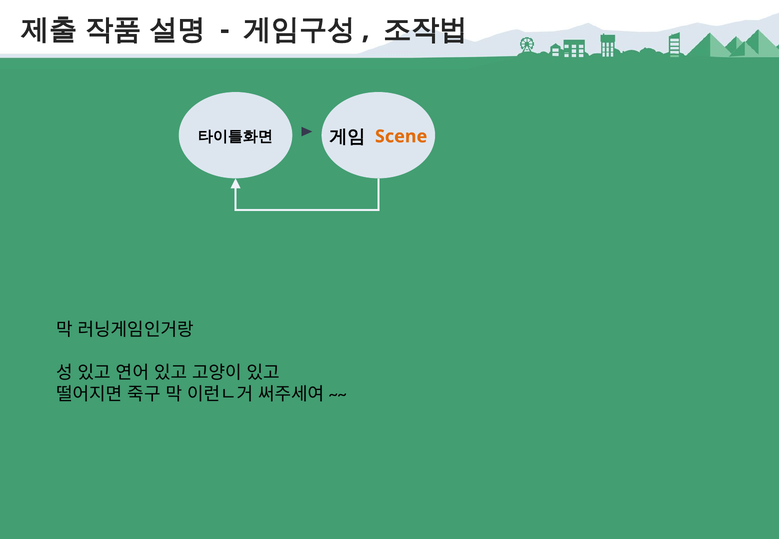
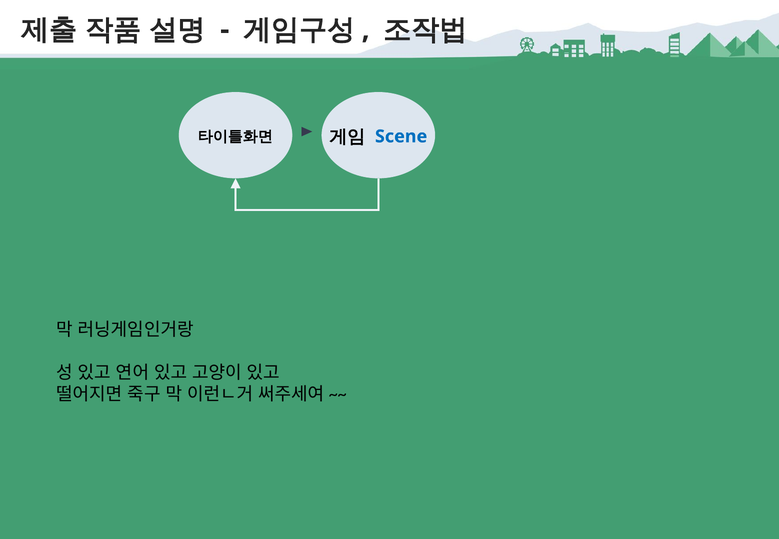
Scene colour: orange -> blue (401, 136)
